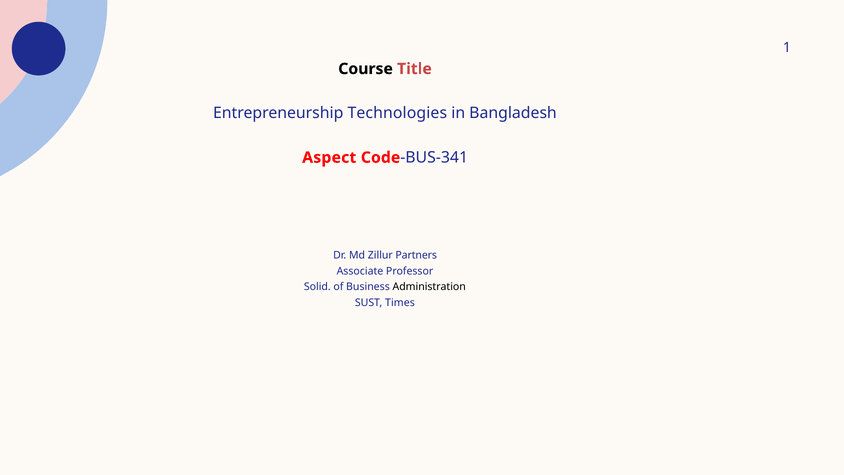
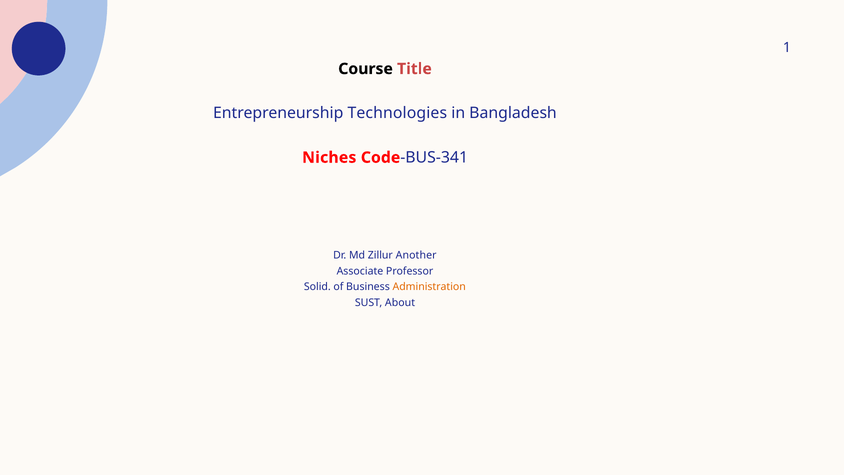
Aspect: Aspect -> Niches (329, 157)
Partners: Partners -> Another (416, 255)
Administration colour: black -> orange (429, 287)
Times: Times -> About (400, 303)
